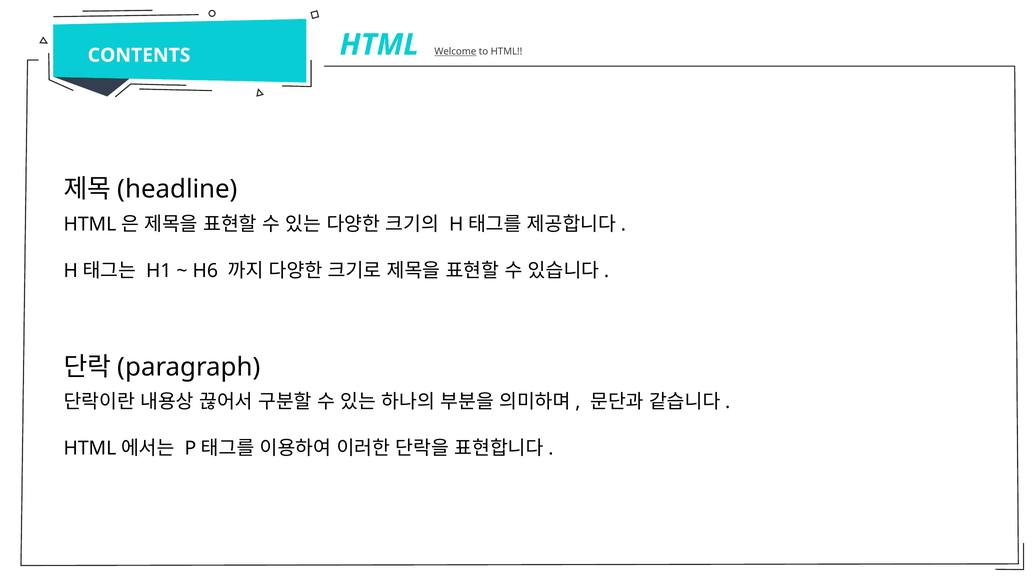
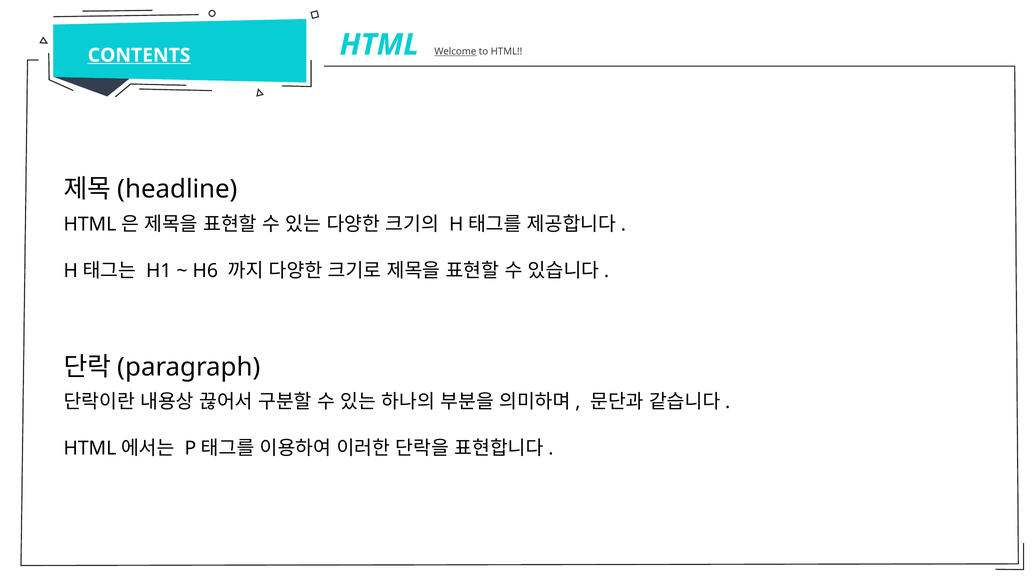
CONTENTS underline: none -> present (139, 55)
